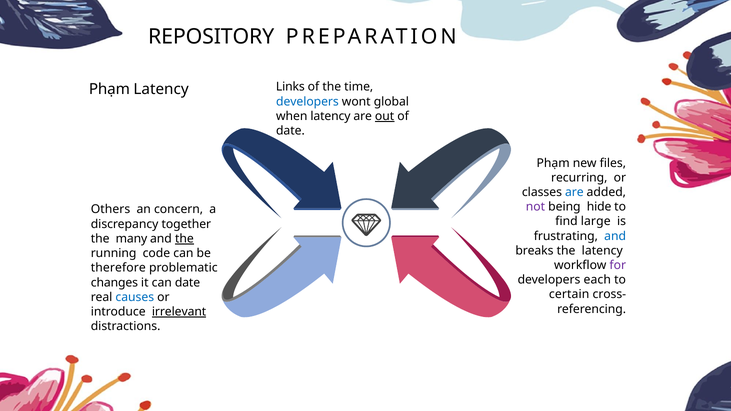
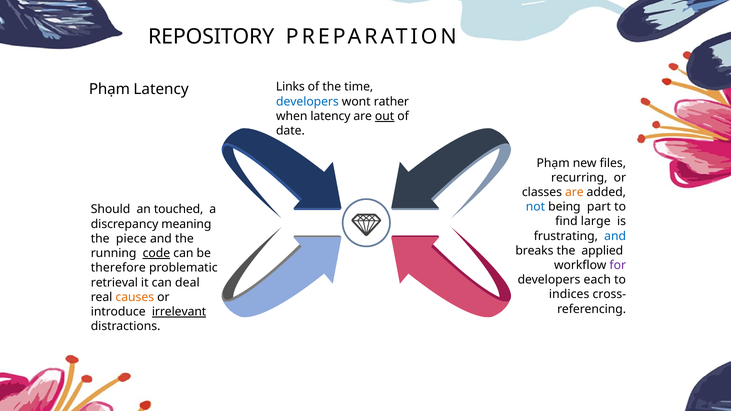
global: global -> rather (391, 102)
are colour: blue -> orange (574, 192)
not colour: purple -> blue (535, 207)
hide: hide -> part (599, 207)
Others: Others -> Should (111, 210)
concern: concern -> touched (179, 210)
together: together -> meaning (186, 224)
many: many -> piece (131, 239)
the underline: present -> none (184, 239)
the latency: latency -> applied (602, 251)
code underline: none -> present (156, 253)
changes: changes -> retrieval (114, 283)
can date: date -> deal (187, 283)
certain: certain -> indices (569, 295)
causes colour: blue -> orange (135, 297)
